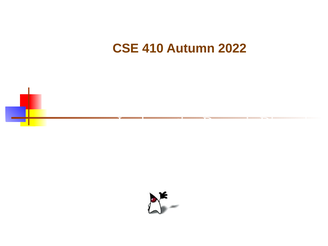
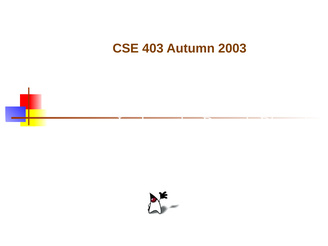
410: 410 -> 403 (153, 48)
2022: 2022 -> 2003 (232, 48)
